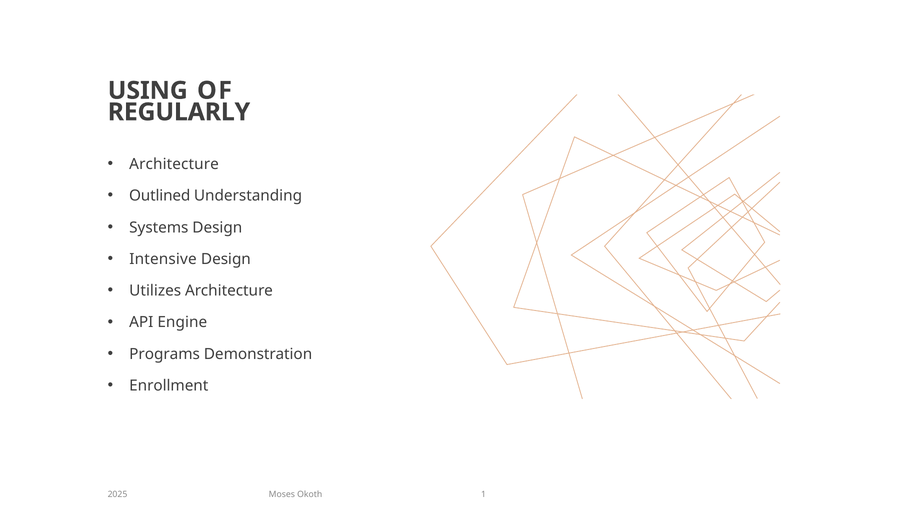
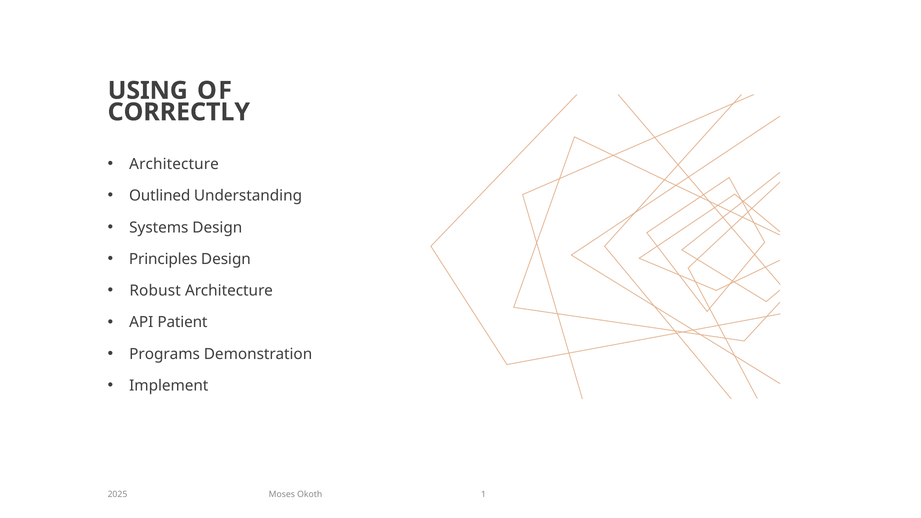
REGULARLY: REGULARLY -> CORRECTLY (179, 112)
Intensive: Intensive -> Principles (163, 259)
Utilizes: Utilizes -> Robust (155, 291)
Engine: Engine -> Patient (182, 322)
Enrollment: Enrollment -> Implement (169, 386)
